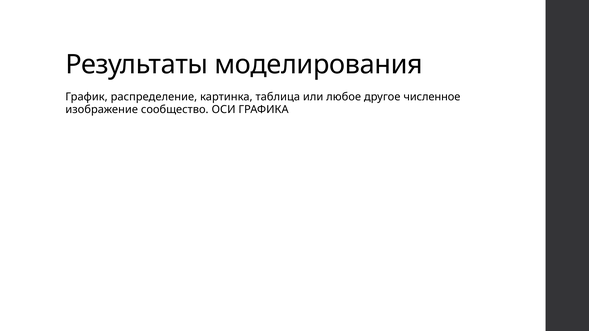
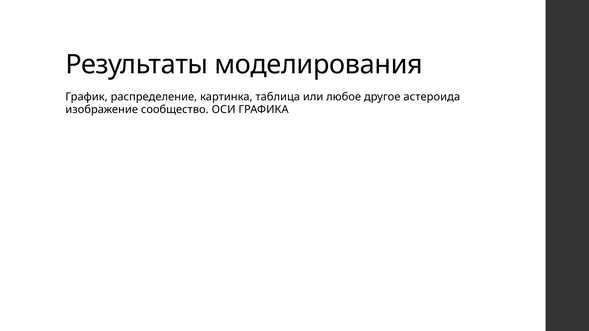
численное: численное -> астероида (432, 97)
